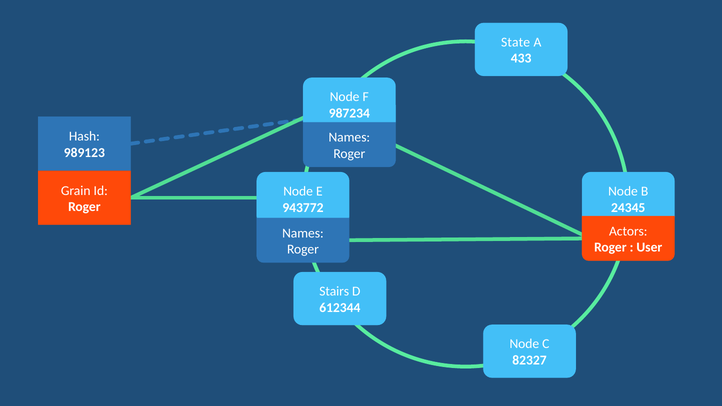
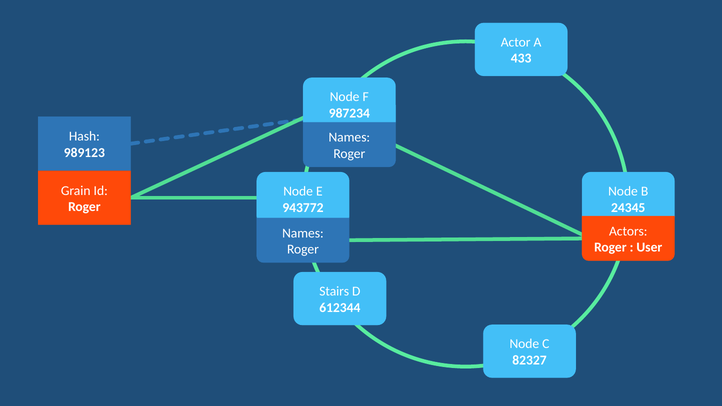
State: State -> Actor (516, 42)
